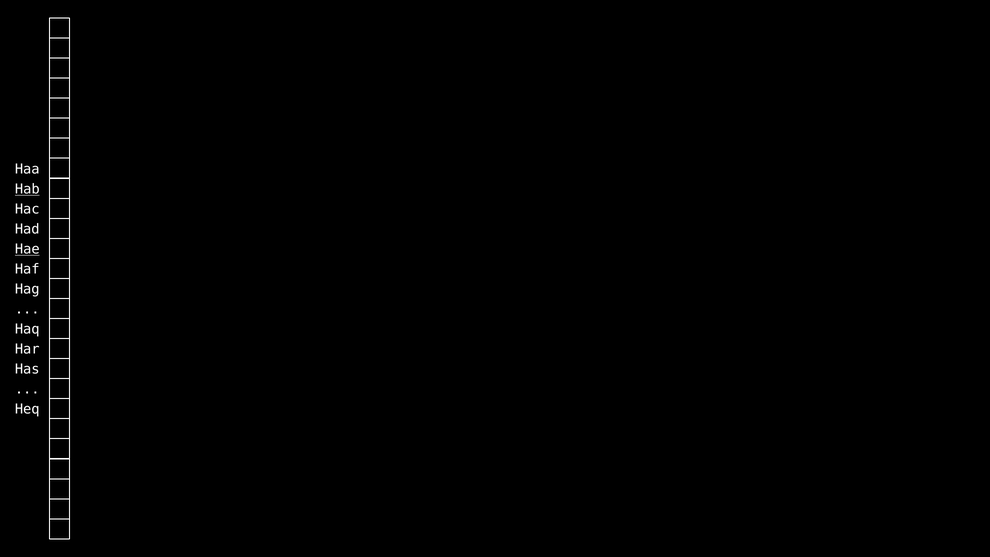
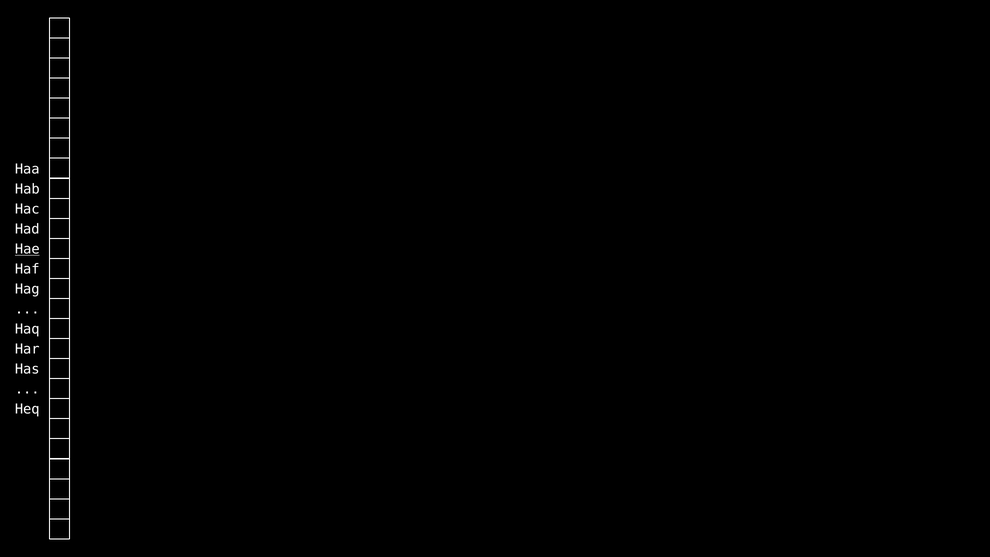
Hab underline: present -> none (27, 189)
